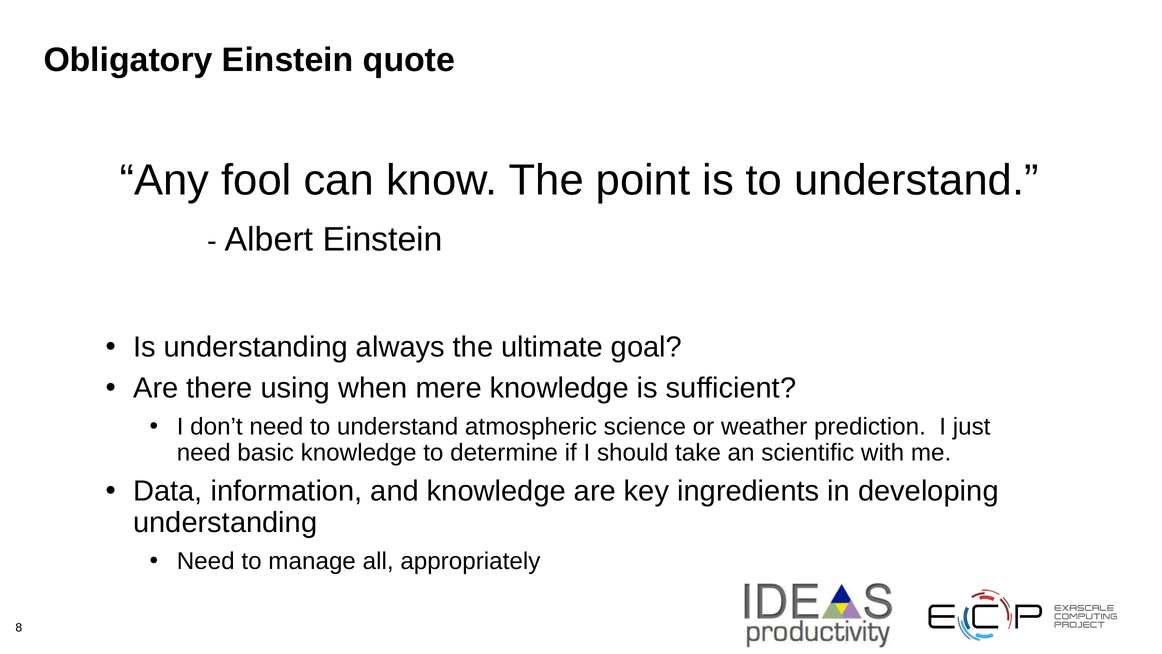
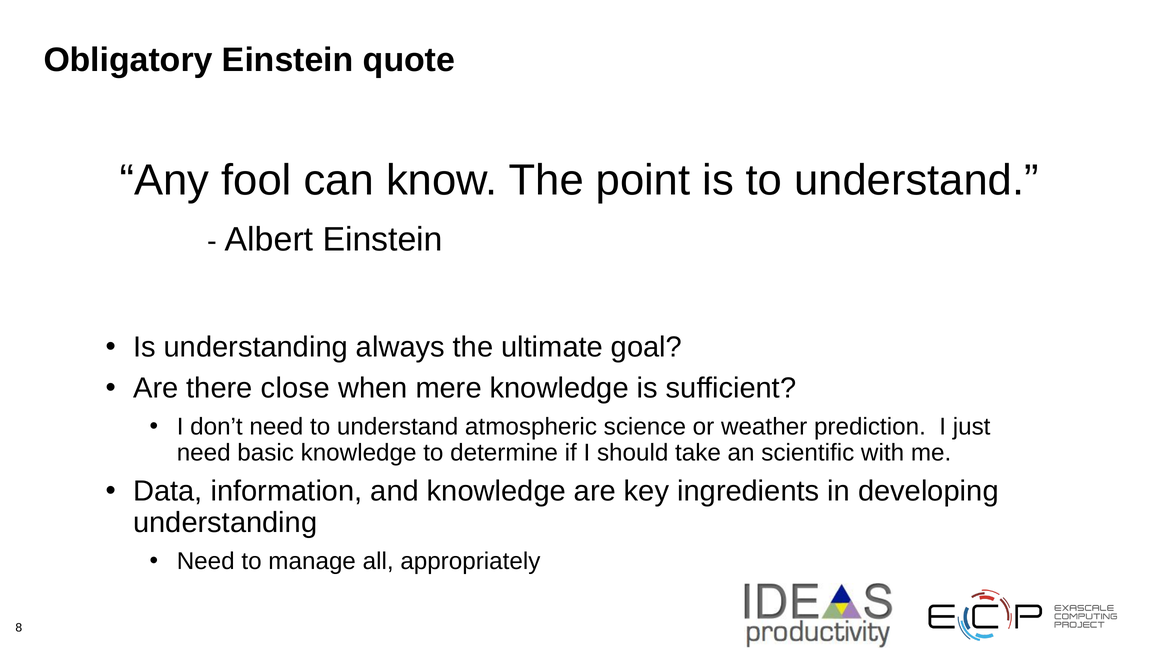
using: using -> close (295, 388)
